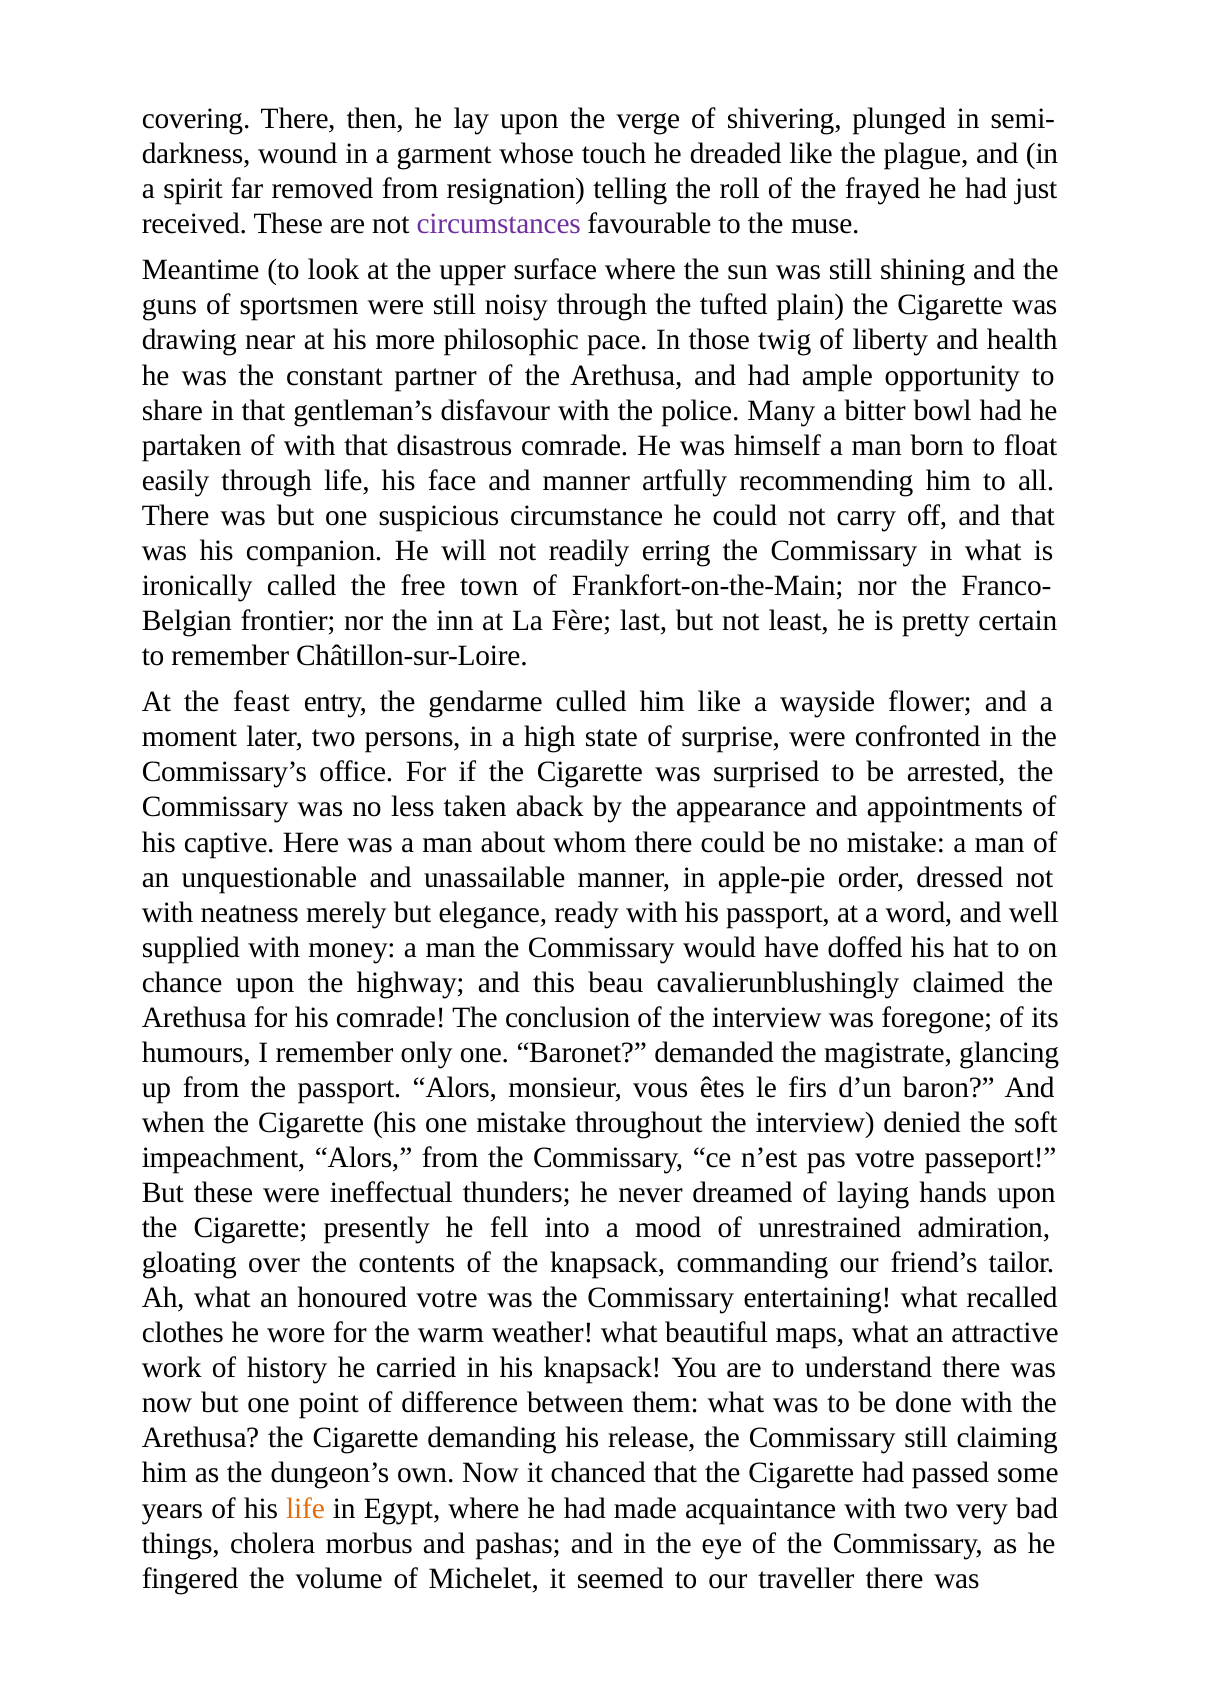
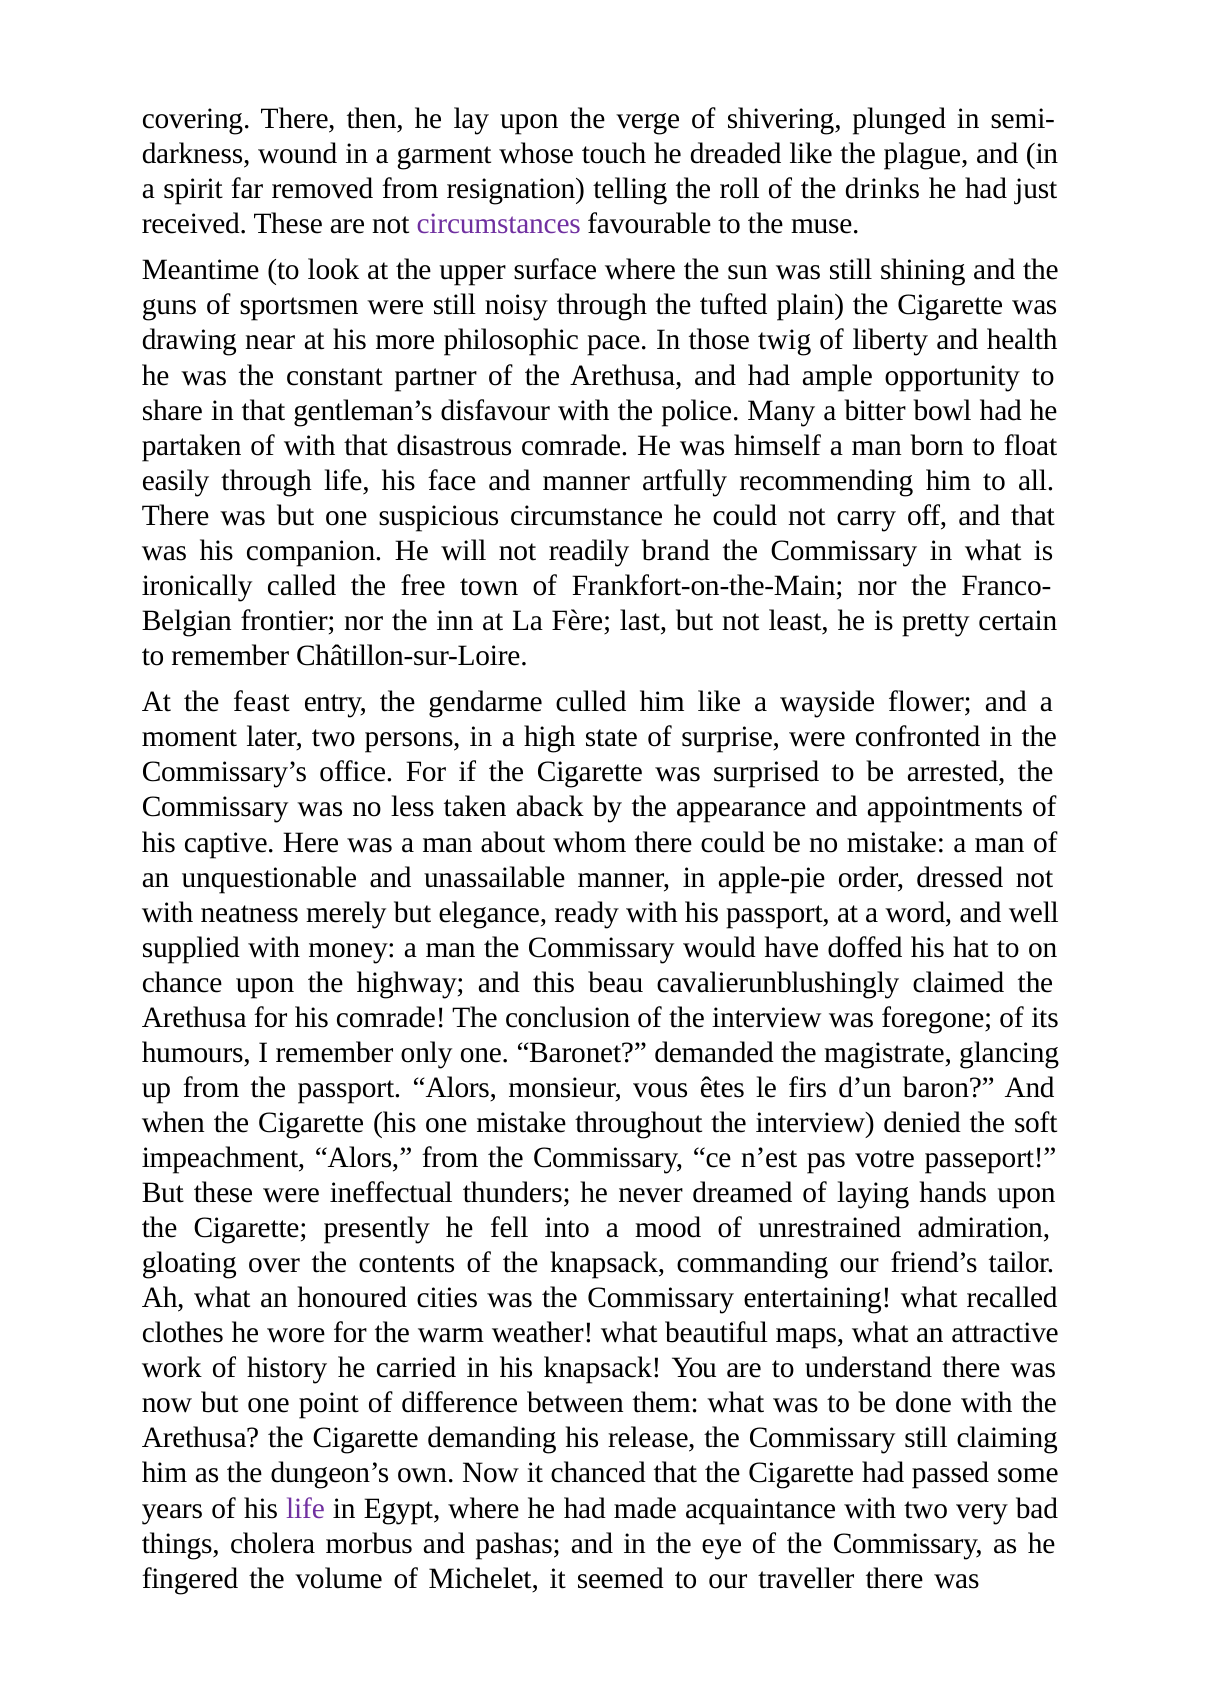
frayed: frayed -> drinks (882, 188)
erring: erring -> brand (676, 550)
honoured votre: votre -> cities (447, 1298)
life colour: orange -> purple (305, 1508)
